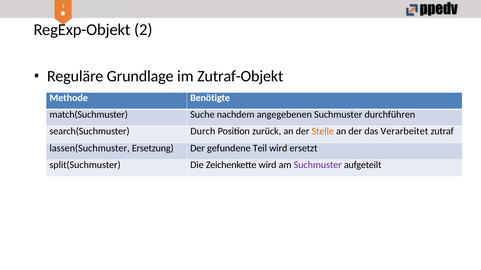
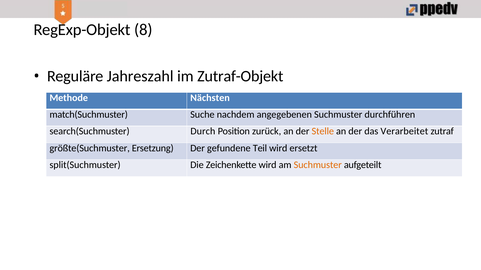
2: 2 -> 8 (143, 30)
Grundlage: Grundlage -> Jahreszahl (140, 76)
Benötigte: Benötigte -> Nächsten (210, 98)
lassen(Suchmuster: lassen(Suchmuster -> größte(Suchmuster (90, 148)
Suchmuster colour: purple -> orange (318, 165)
